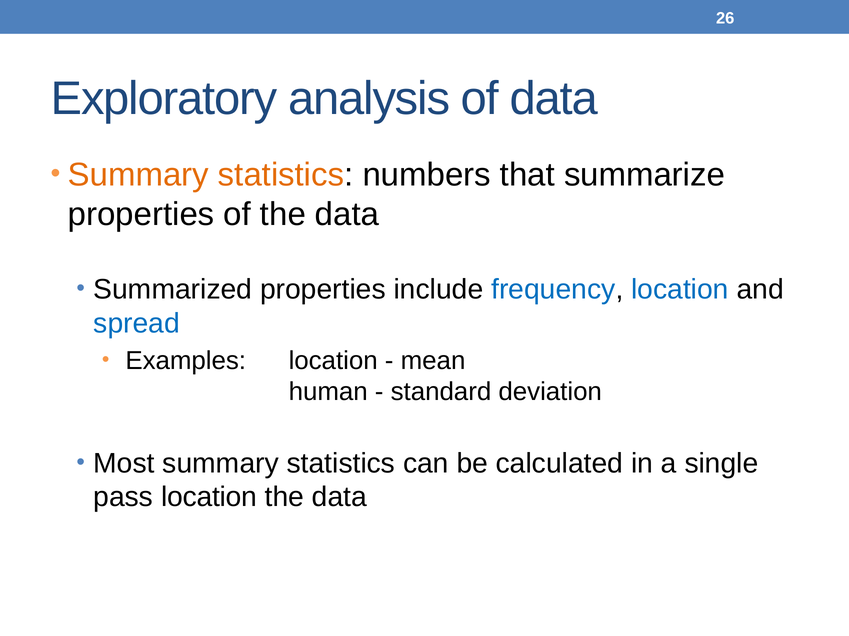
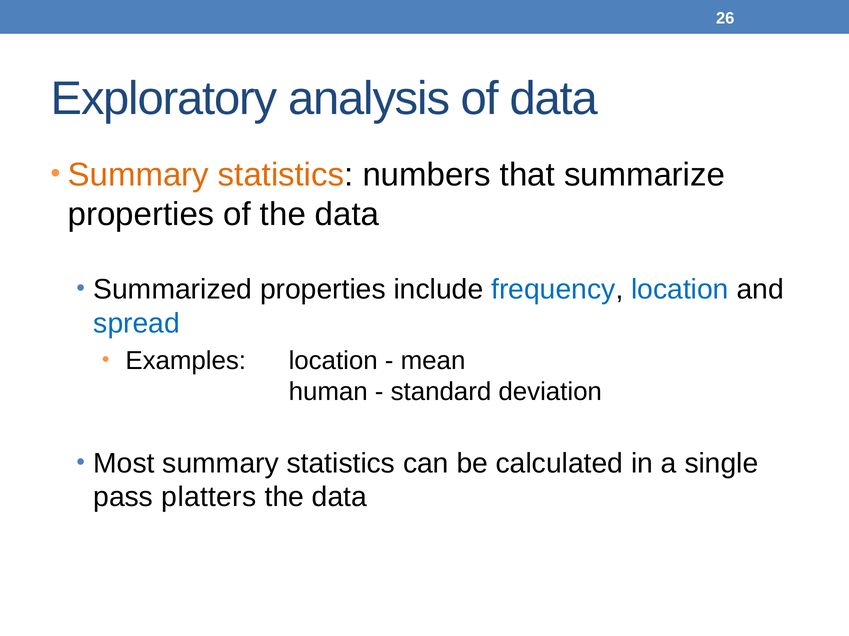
pass location: location -> platters (209, 498)
